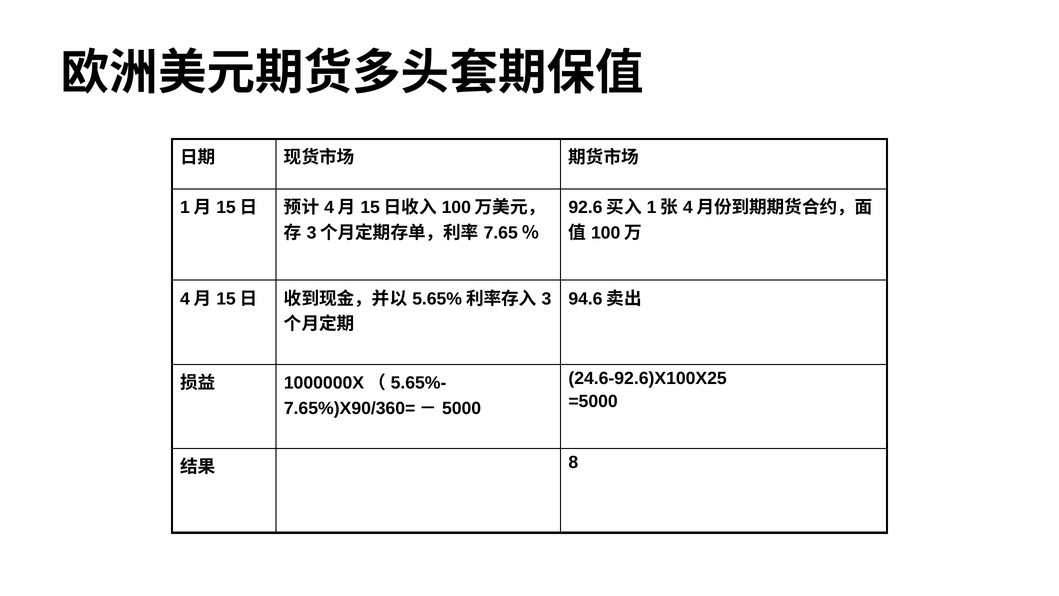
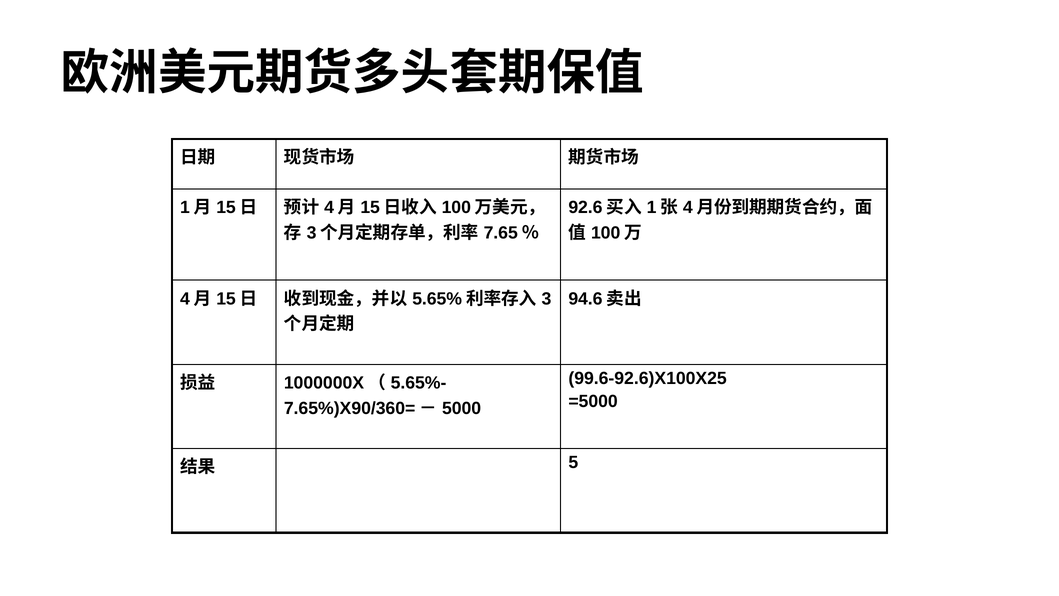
24.6-92.6)X100X25: 24.6-92.6)X100X25 -> 99.6-92.6)X100X25 (648, 378)
8: 8 -> 5 (573, 462)
